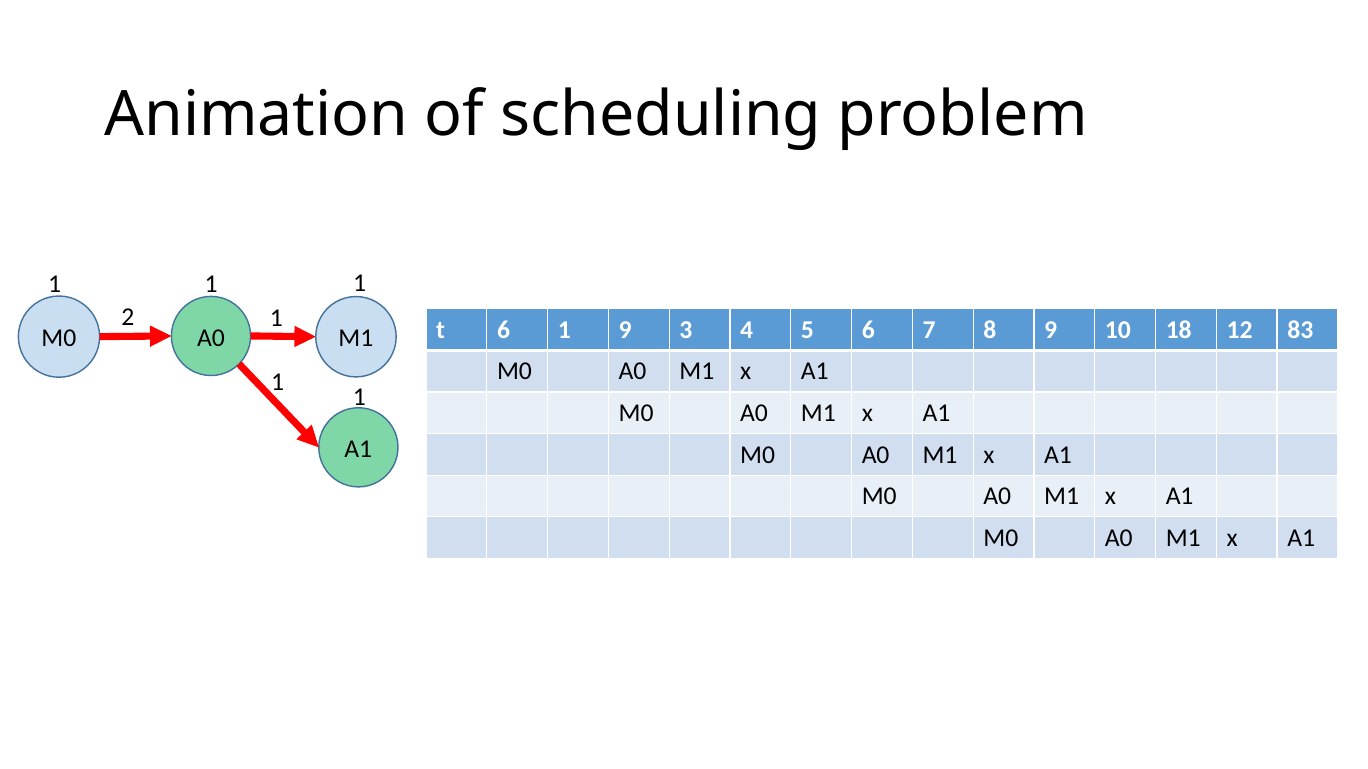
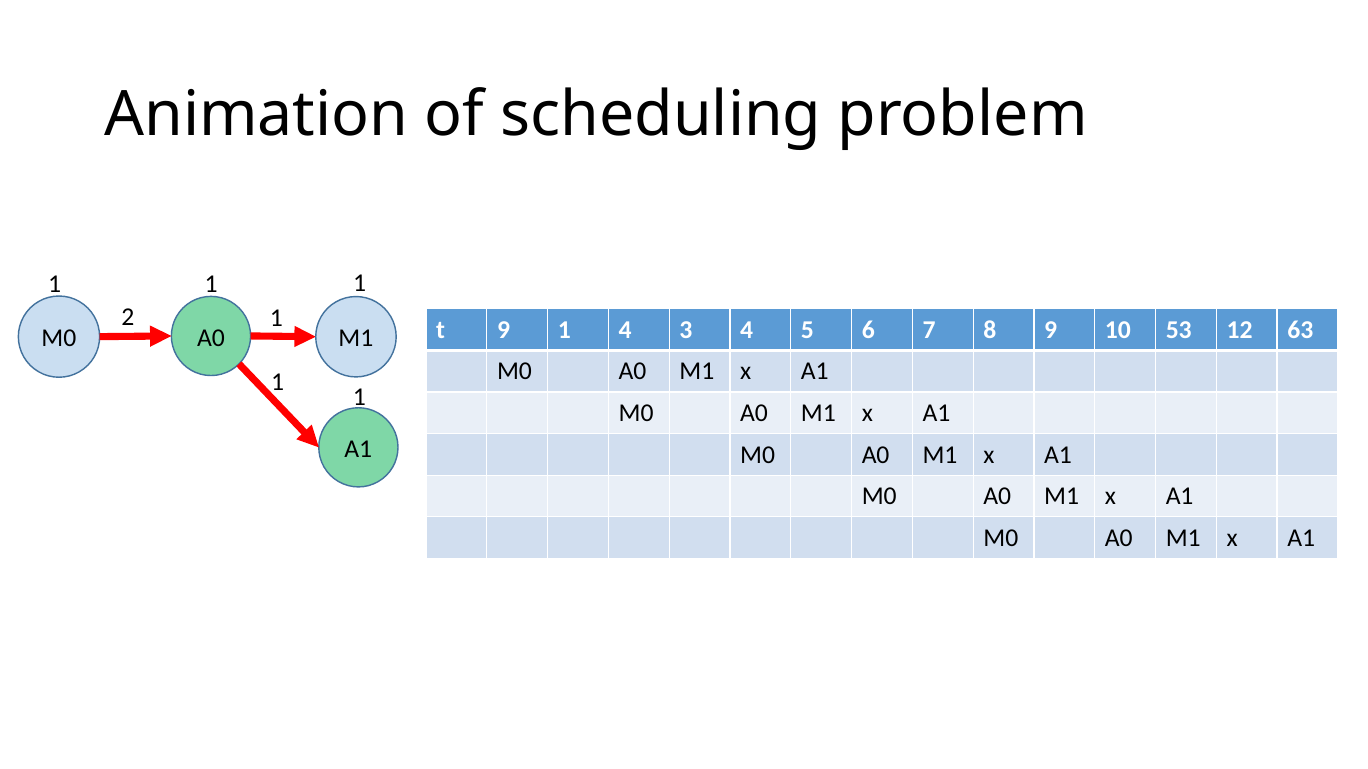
t 6: 6 -> 9 (504, 330)
1 9: 9 -> 4 (625, 330)
18: 18 -> 53 (1179, 330)
83: 83 -> 63 (1300, 330)
